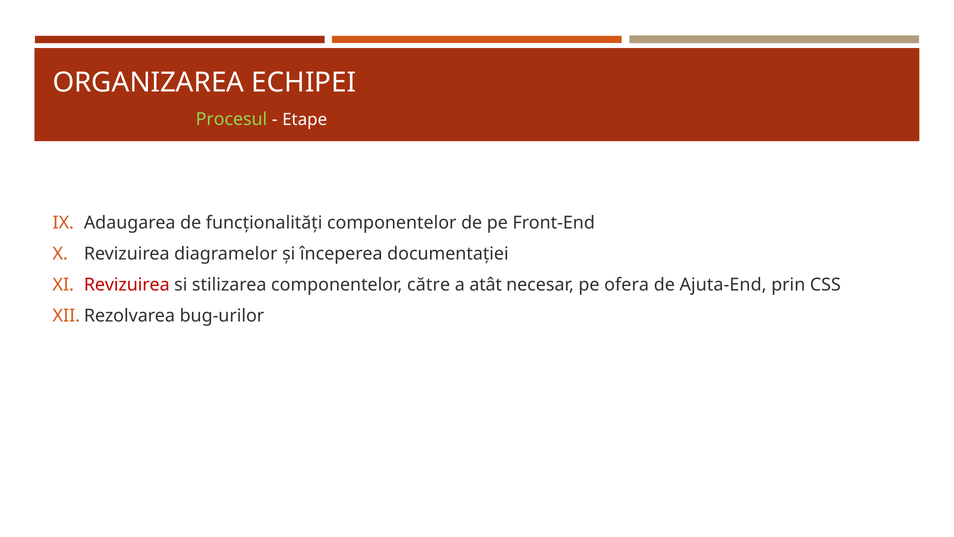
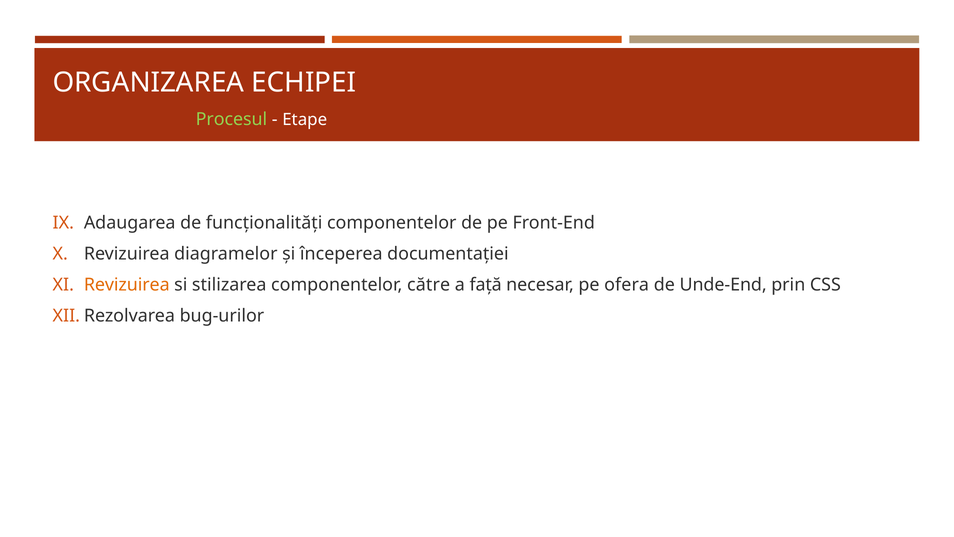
Revizuirea colour: red -> orange (127, 285)
atât: atât -> față (486, 285)
Ajuta-End: Ajuta-End -> Unde-End (723, 285)
